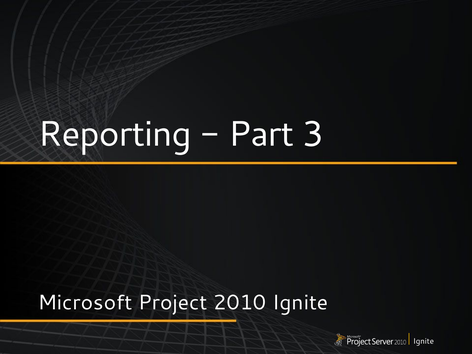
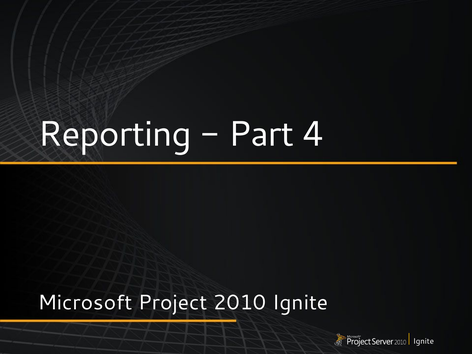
3: 3 -> 4 (313, 134)
